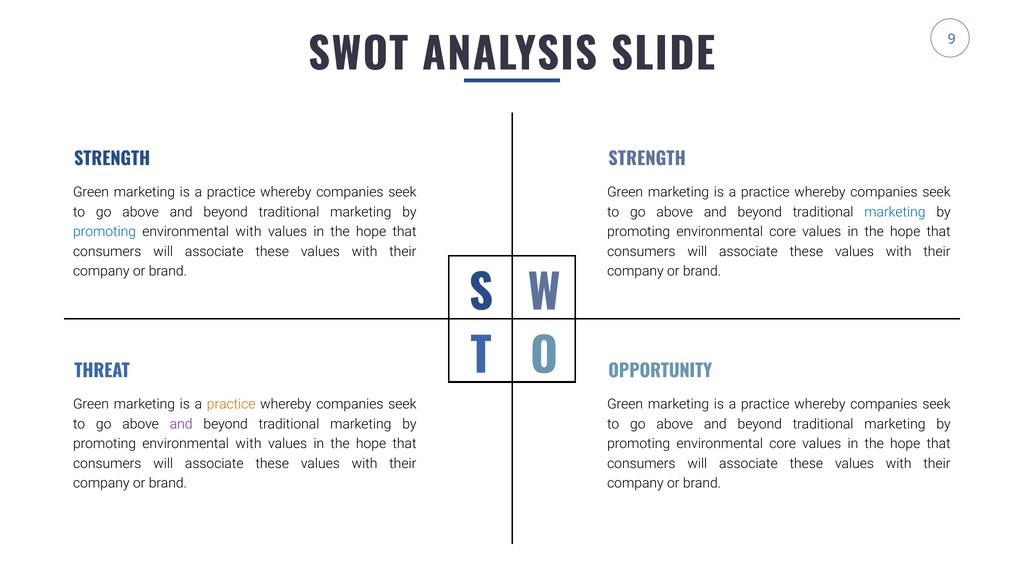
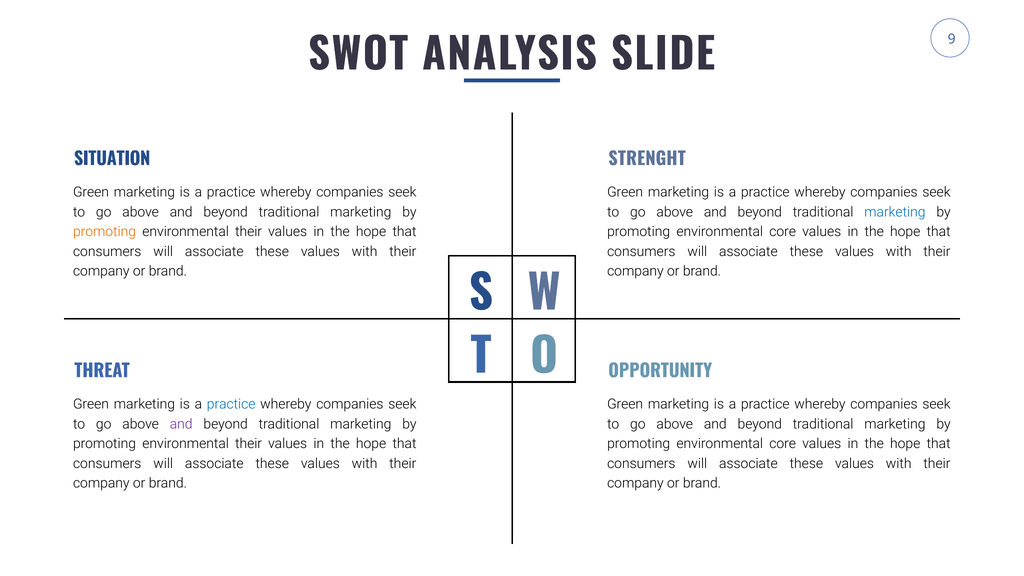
STRENGTH: STRENGTH -> SITUATION (112, 159)
STRENGTH: STRENGTH -> STRENGHT (647, 159)
promoting colour: blue -> orange (104, 232)
with: with -> their (249, 232)
practice colour: orange -> blue (231, 405)
with: with -> their (249, 444)
